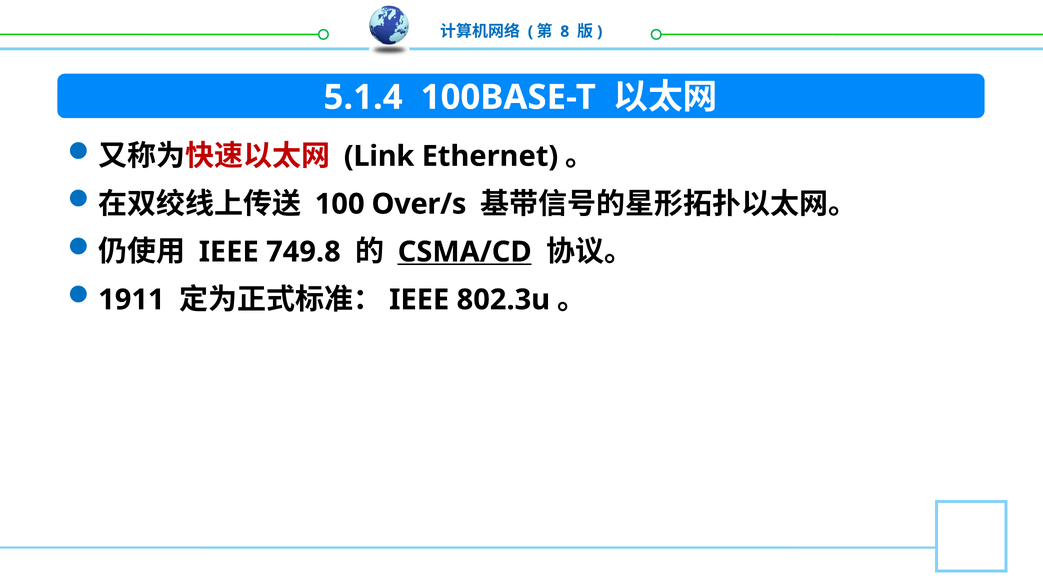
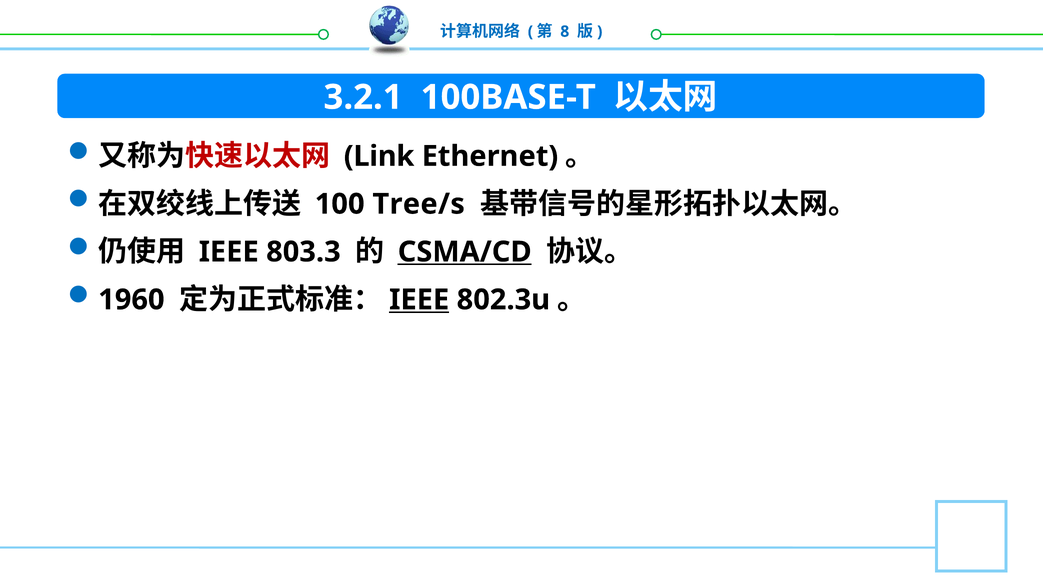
5.1.4: 5.1.4 -> 3.2.1 (363, 97)
Over/s: Over/s -> Tree/s (419, 204)
749.8: 749.8 -> 803.3 (303, 252)
1911: 1911 -> 1960 (131, 300)
IEEE underline: none -> present (419, 300)
